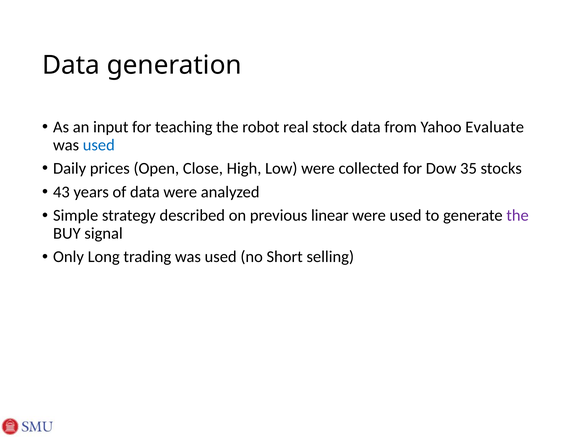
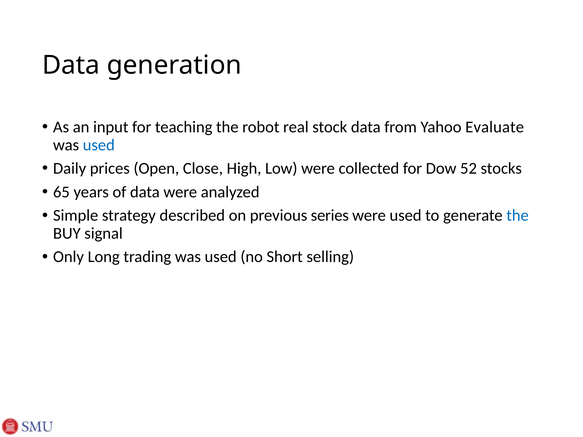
35: 35 -> 52 (469, 169)
43: 43 -> 65 (61, 192)
linear: linear -> series (330, 216)
the colour: purple -> blue (518, 216)
